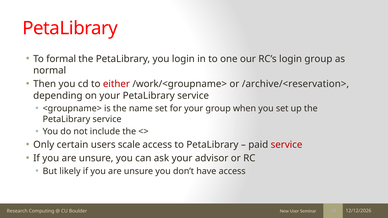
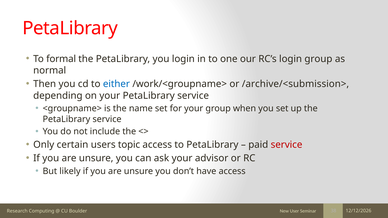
either colour: red -> blue (116, 84)
/archive/<reservation>: /archive/<reservation> -> /archive/<submission> (295, 84)
scale: scale -> topic (129, 145)
